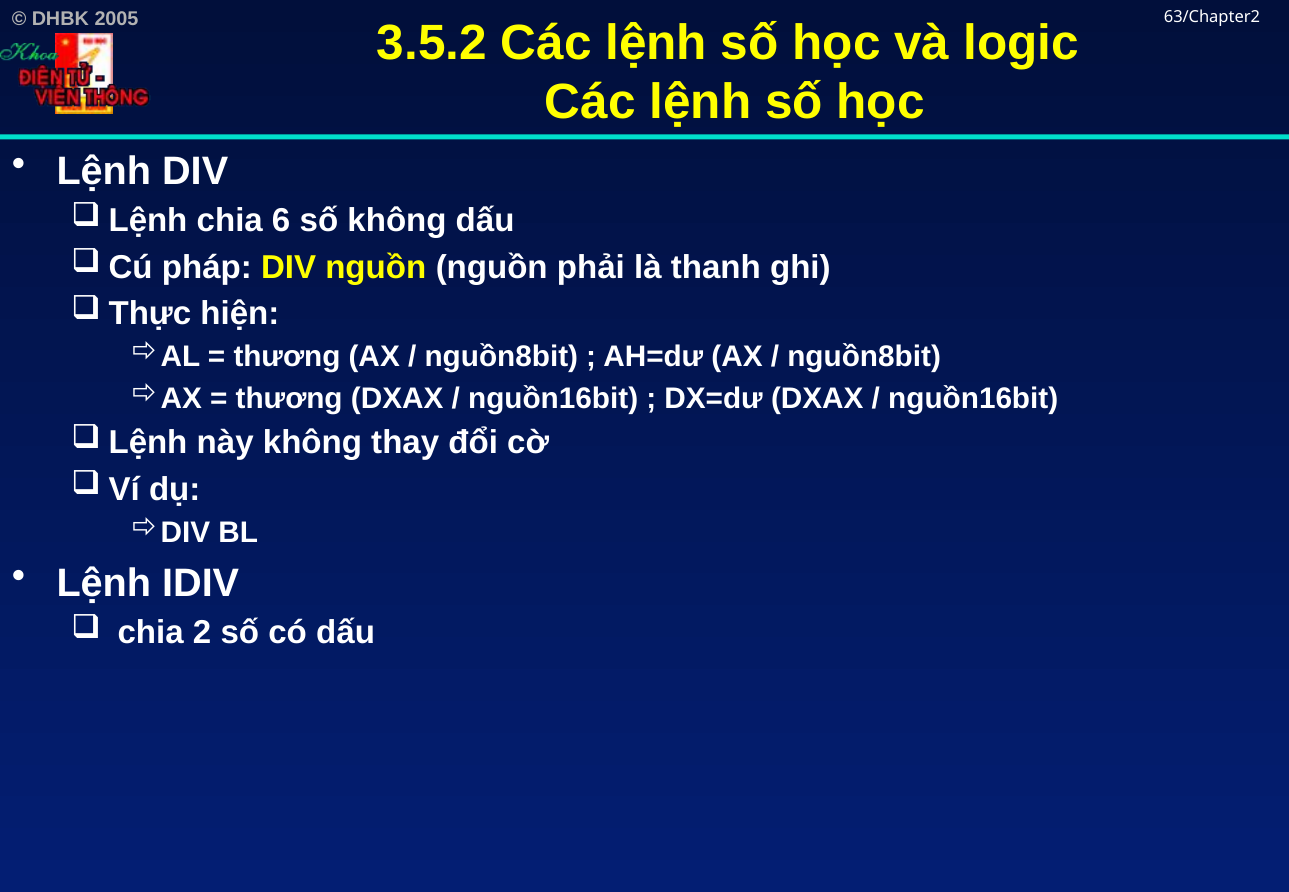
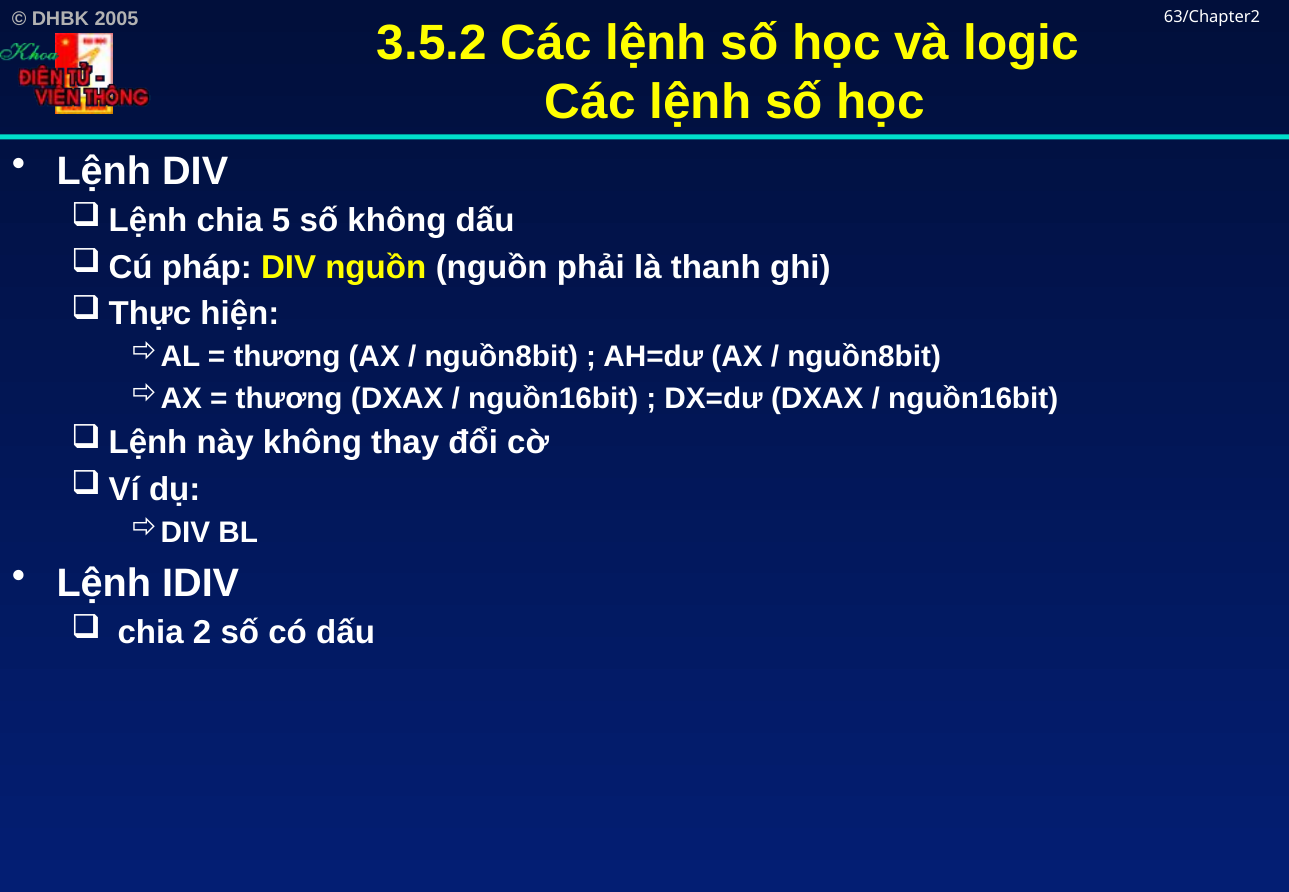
6: 6 -> 5 (281, 221)
